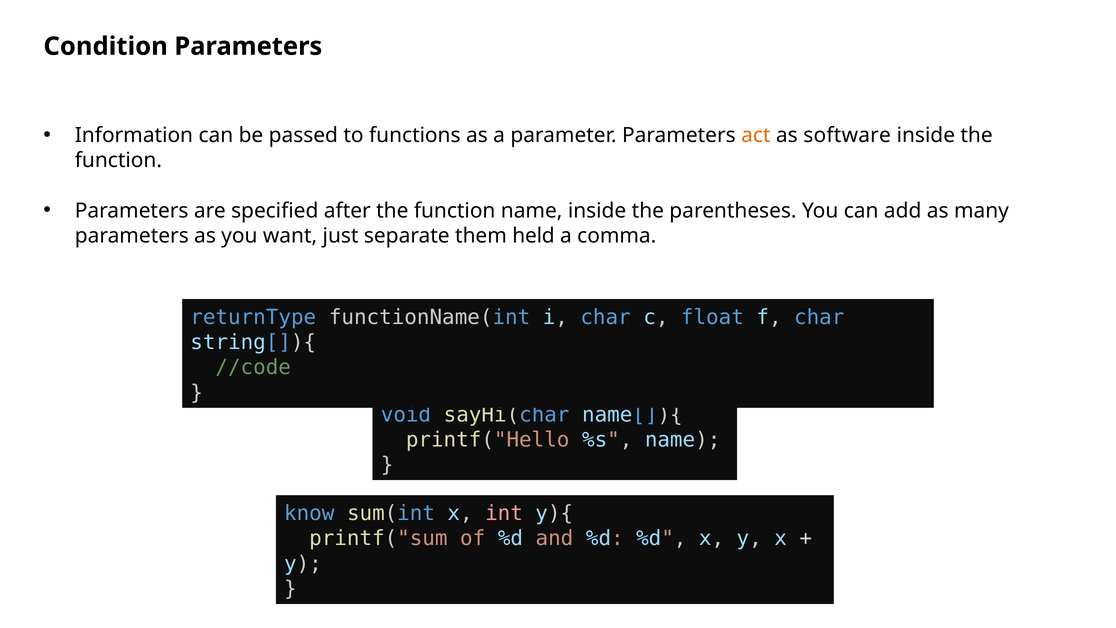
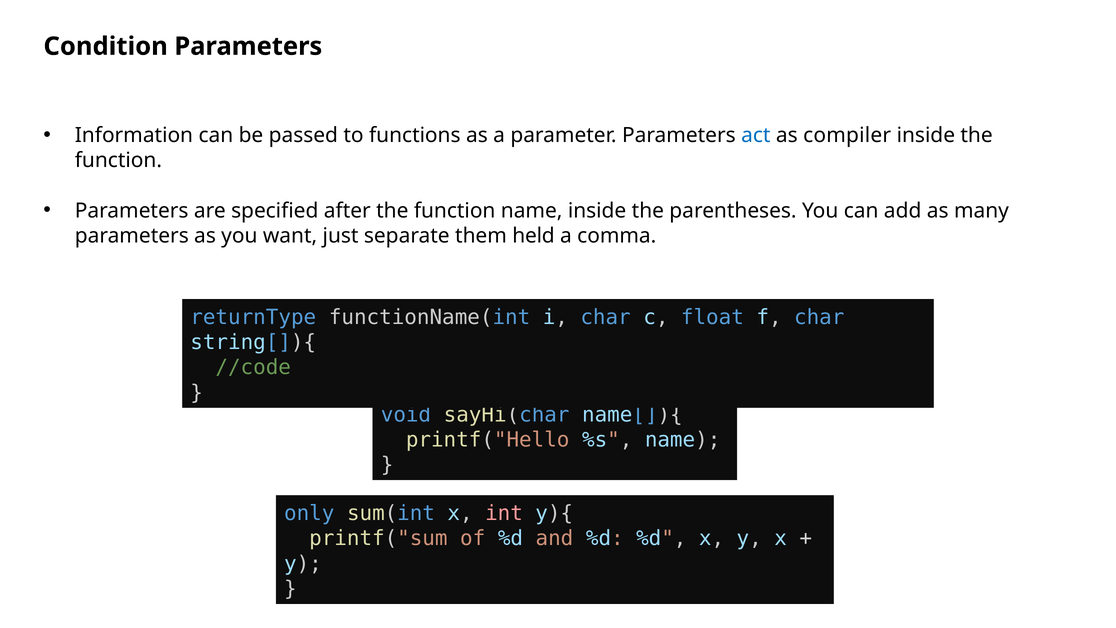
act colour: orange -> blue (756, 135)
software: software -> compiler (847, 135)
know: know -> only (309, 513)
